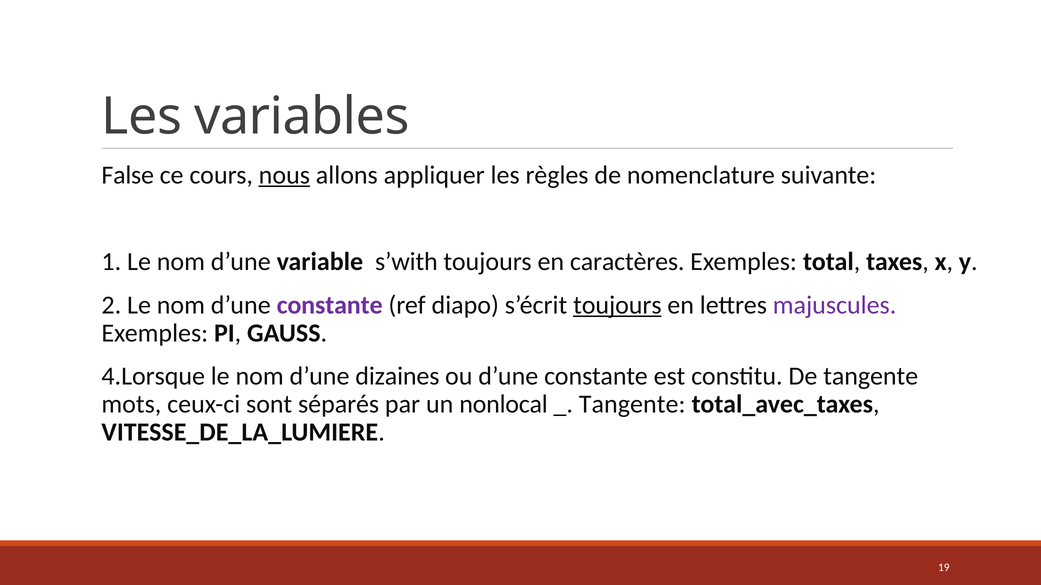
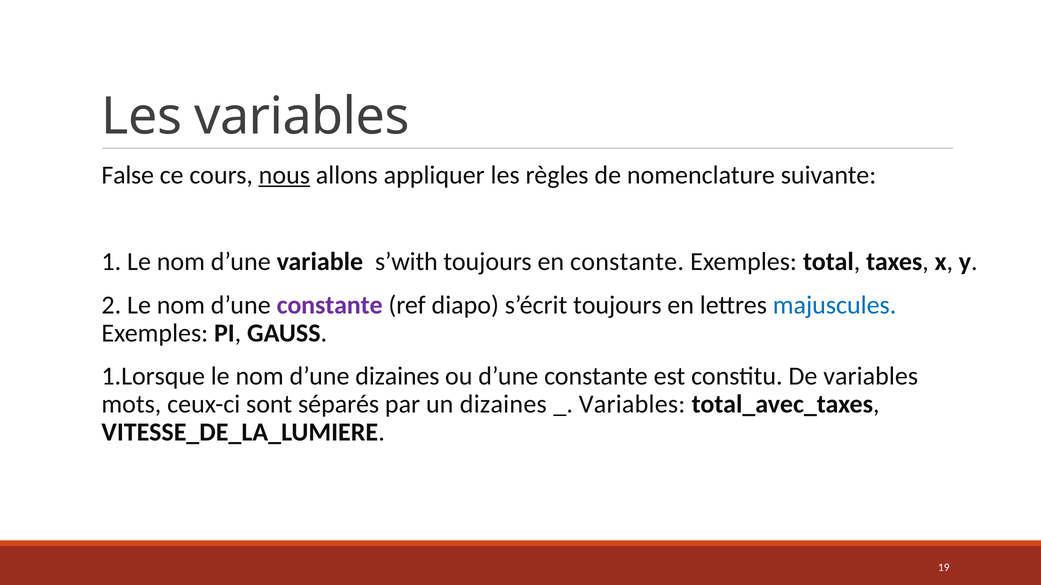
en caractères: caractères -> constante (627, 262)
toujours underline: present -> none (617, 305)
majuscules colour: purple -> blue (835, 305)
4.Lorsque: 4.Lorsque -> 1.Lorsque (153, 377)
De tangente: tangente -> variables (871, 377)
un nonlocal: nonlocal -> dizaines (503, 405)
Tangente: Tangente -> Variables (632, 405)
